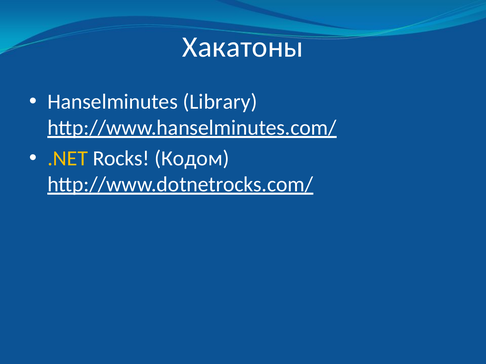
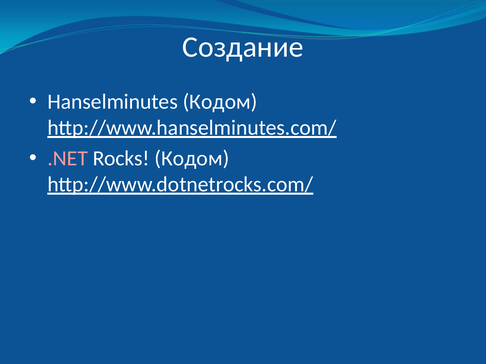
Хакатоны: Хакатоны -> Создание (243, 47)
Hanselminutes Library: Library -> Кодом (220, 102)
.NET colour: yellow -> pink (68, 159)
